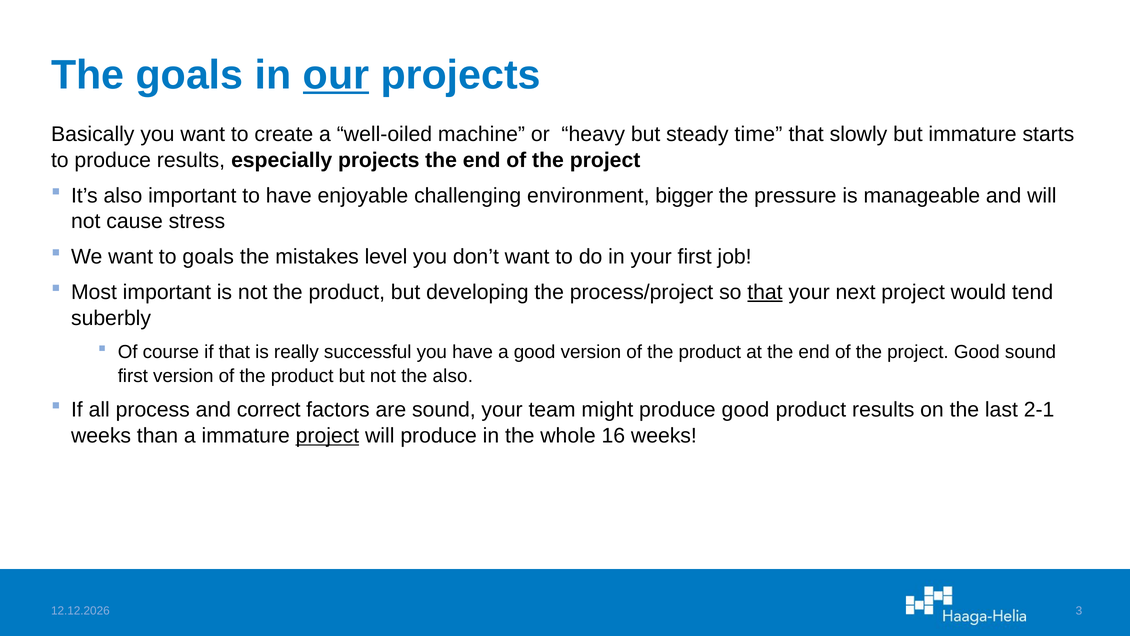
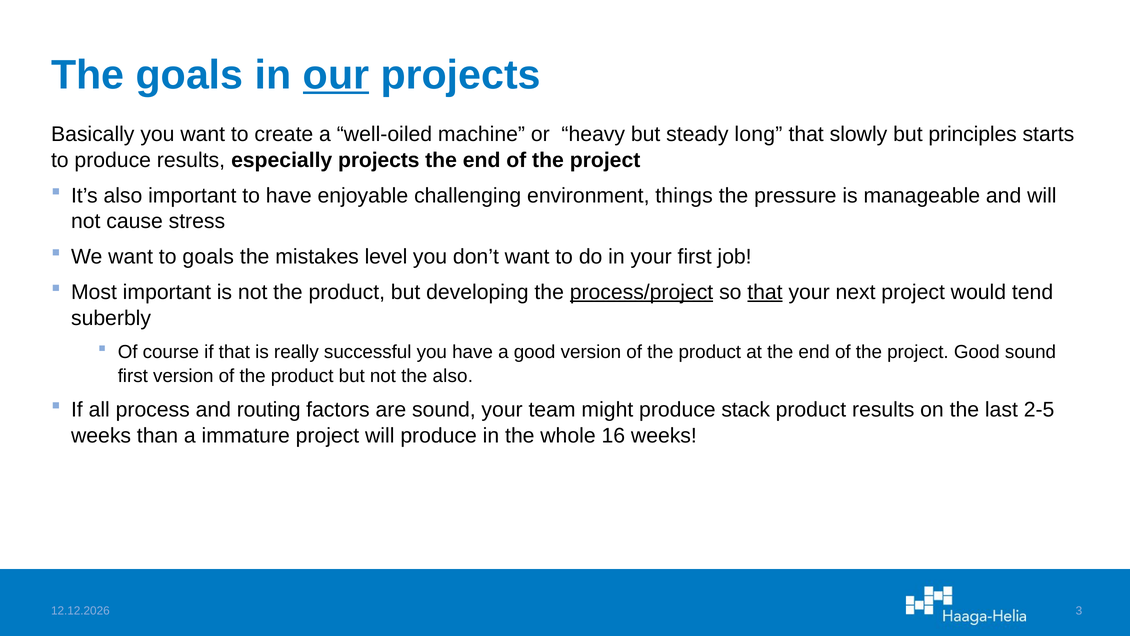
time: time -> long (758, 134)
but immature: immature -> principles (973, 134)
bigger: bigger -> things (684, 195)
process/project underline: none -> present (641, 292)
correct: correct -> routing (269, 410)
produce good: good -> stack (746, 410)
2-1: 2-1 -> 2-5 (1039, 410)
project underline: present -> none (327, 436)
